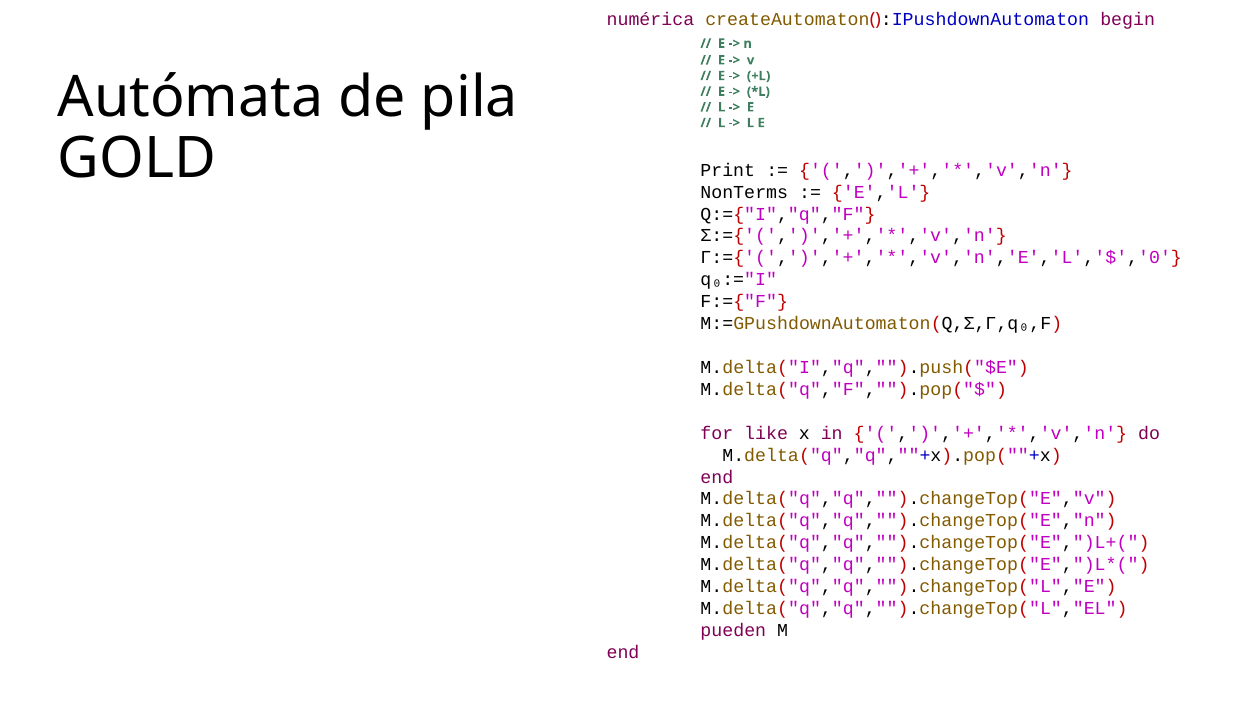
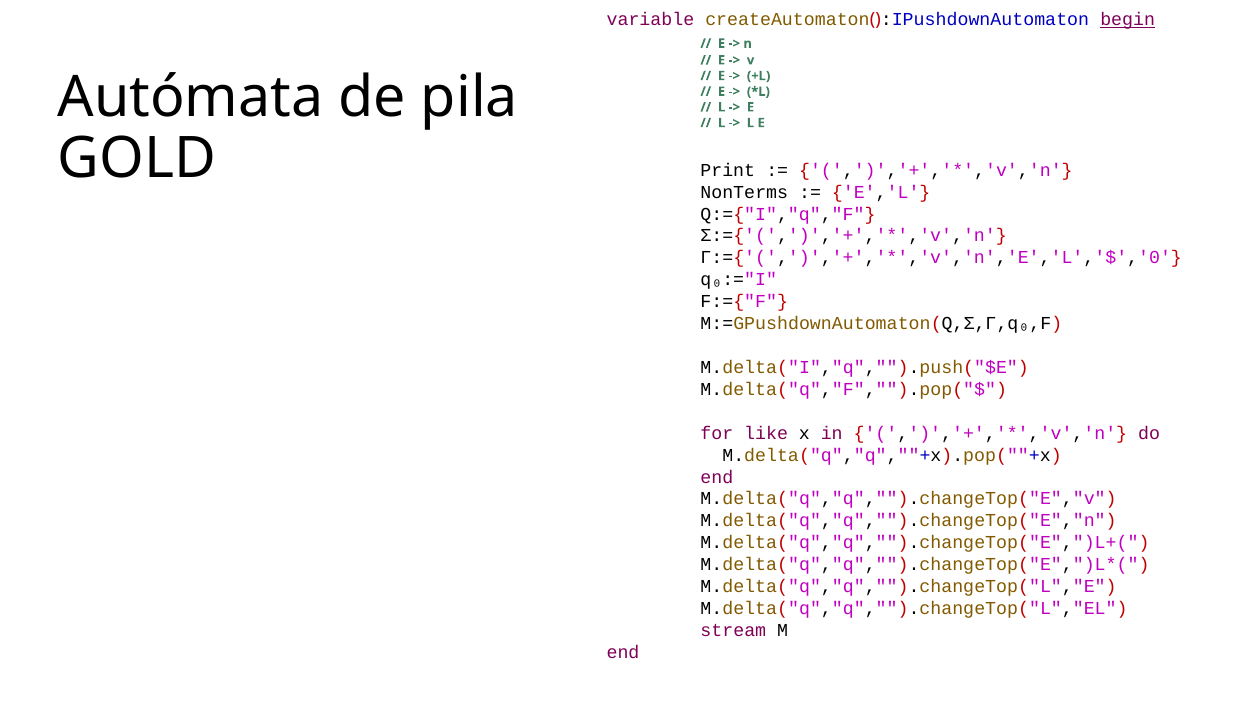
numérica: numérica -> variable (650, 20)
begin underline: none -> present (1128, 20)
pueden: pueden -> stream (733, 630)
